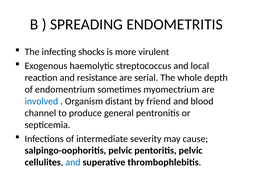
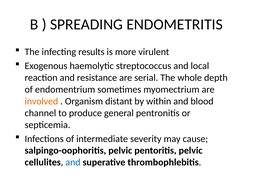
shocks: shocks -> results (91, 52)
involved colour: blue -> orange (41, 102)
friend: friend -> within (159, 102)
